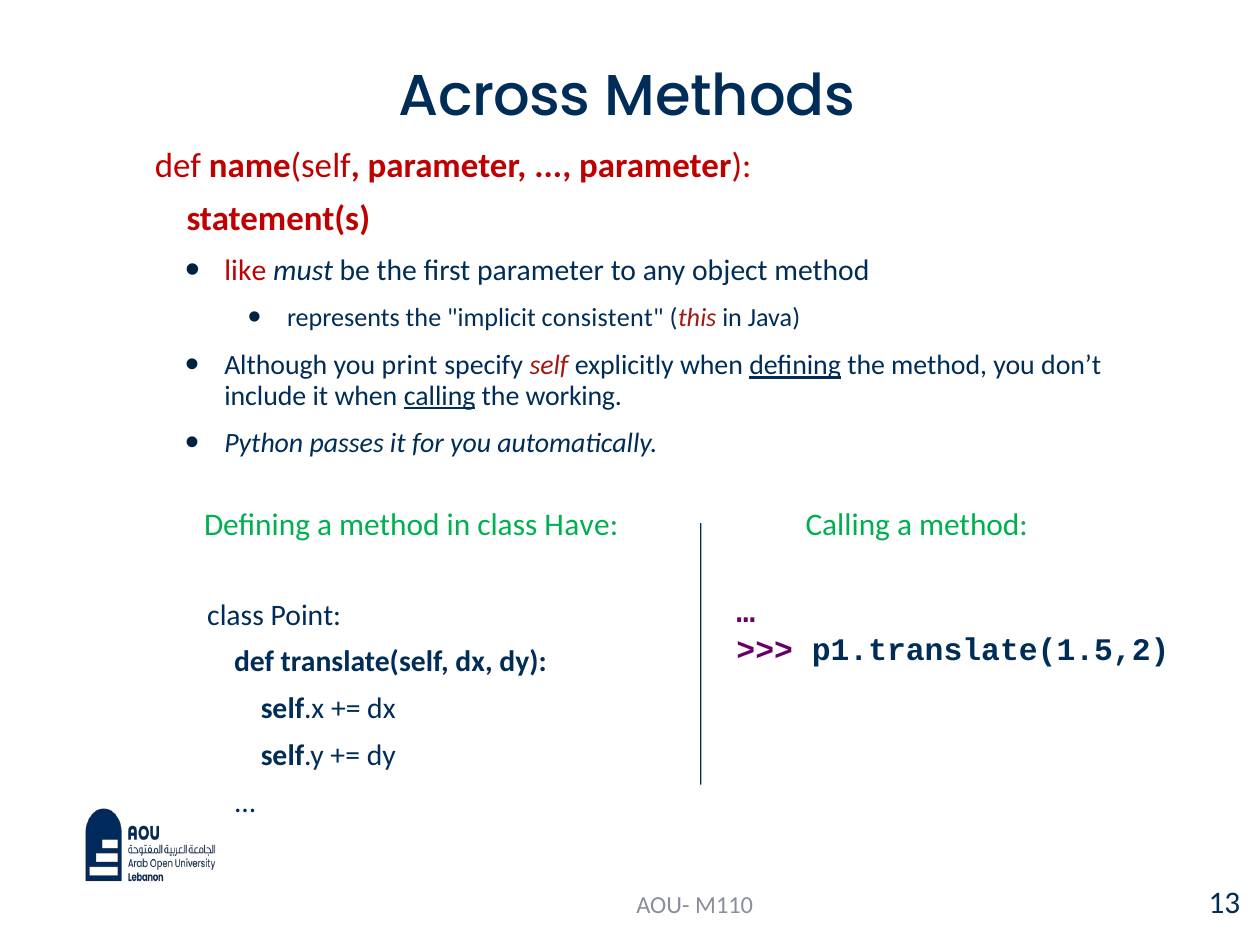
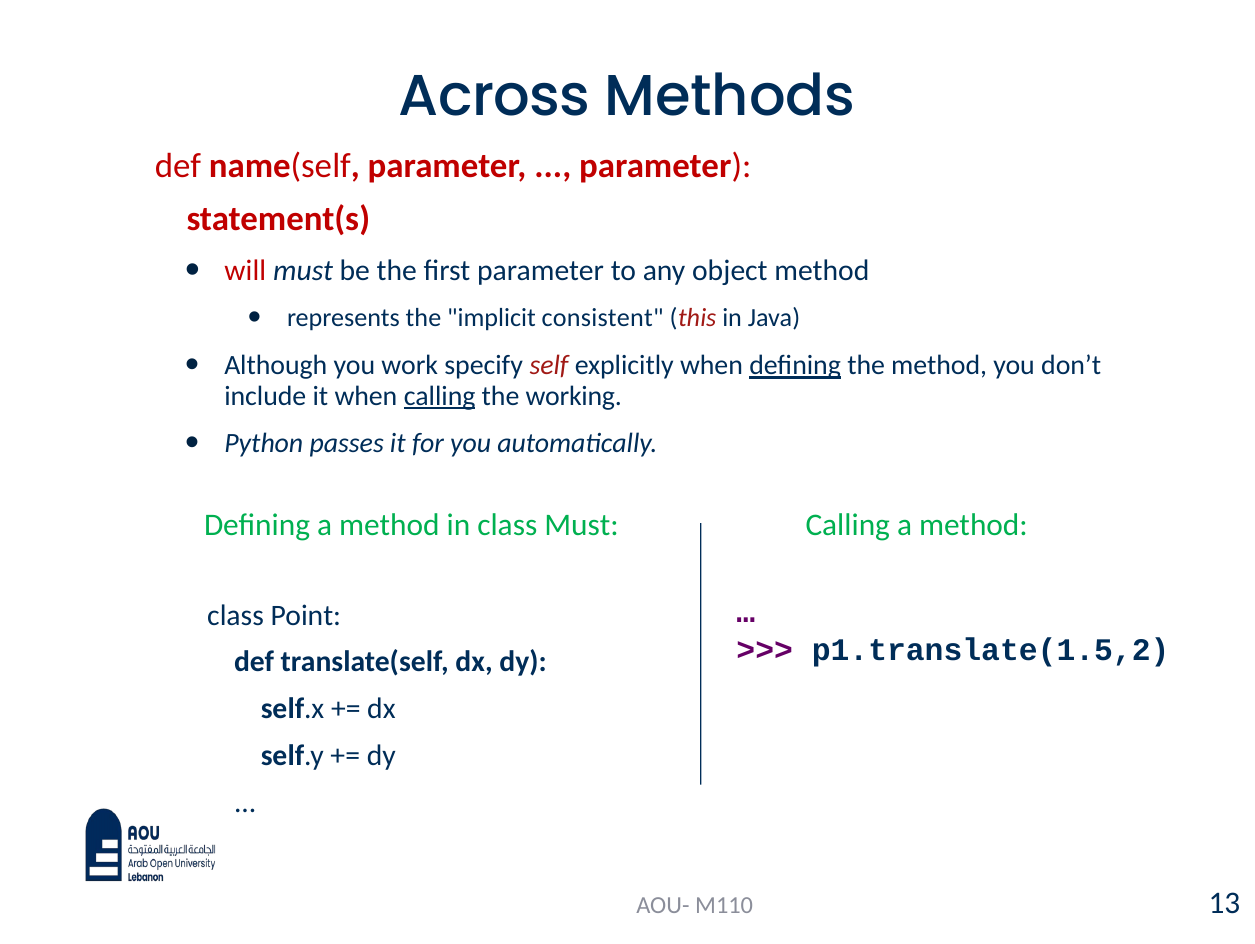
like: like -> will (245, 271)
print: print -> work (410, 365)
class Have: Have -> Must (582, 525)
